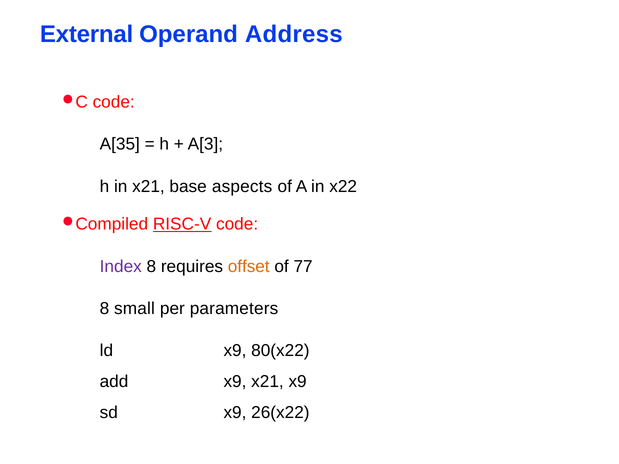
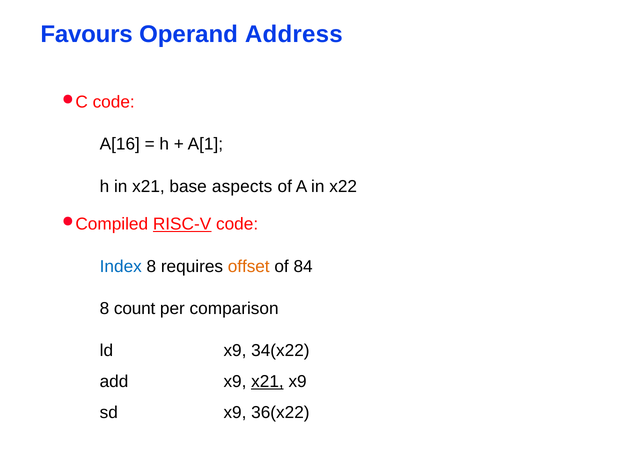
External: External -> Favours (87, 35)
A[35: A[35 -> A[16 (120, 144)
A[3: A[3 -> A[1 (205, 144)
Index colour: purple -> blue (121, 266)
77: 77 -> 84 (303, 266)
small: small -> count (135, 309)
parameters: parameters -> comparison (234, 309)
80(x22: 80(x22 -> 34(x22 (280, 351)
x21 underline: none -> present (267, 382)
26(x22: 26(x22 -> 36(x22 (280, 413)
